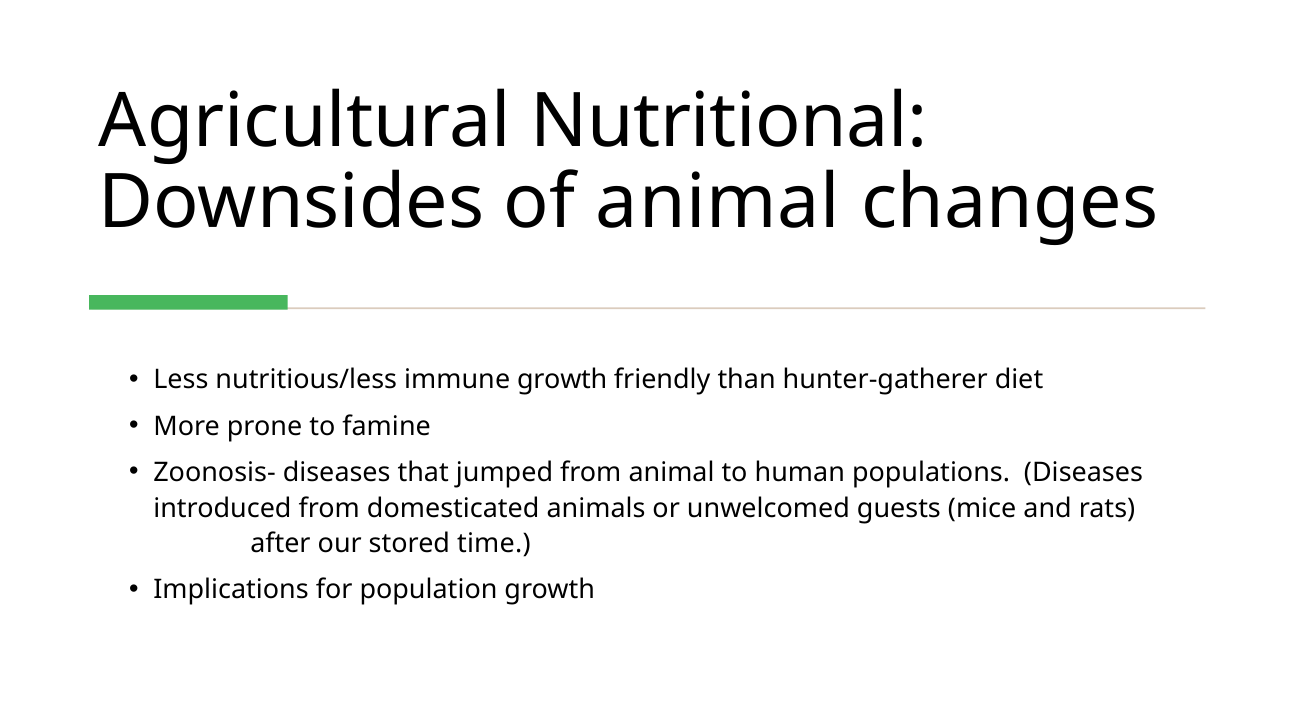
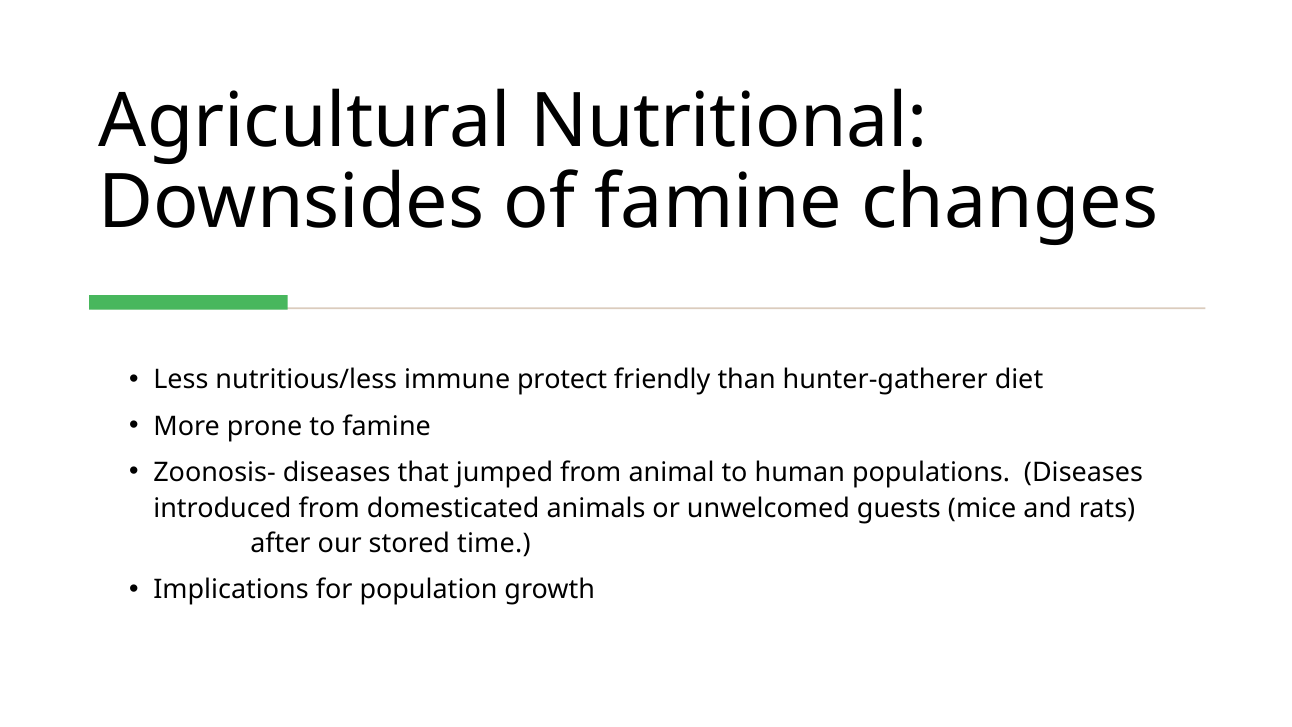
of animal: animal -> famine (719, 203)
immune growth: growth -> protect (562, 380)
